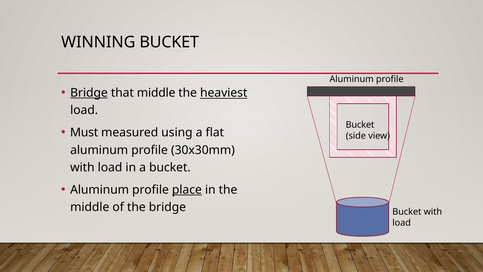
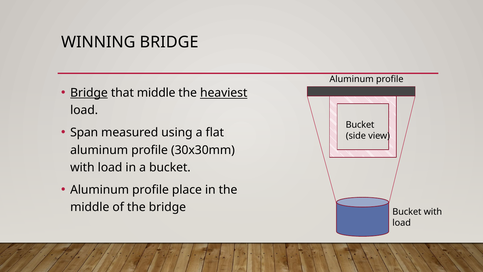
WINNING BUCKET: BUCKET -> BRIDGE (169, 42)
Must: Must -> Span (84, 132)
place underline: present -> none (187, 190)
